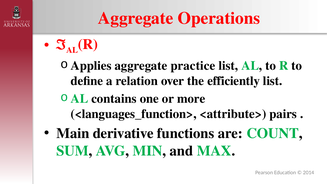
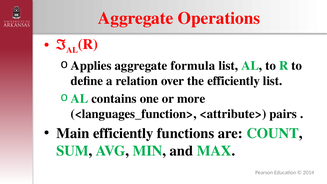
practice: practice -> formula (193, 66)
Main derivative: derivative -> efficiently (123, 133)
